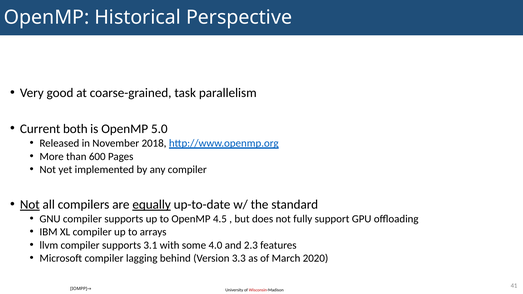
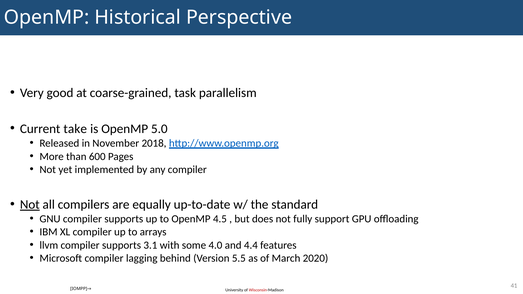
both: both -> take (75, 129)
equally underline: present -> none (152, 205)
2.3: 2.3 -> 4.4 (251, 245)
3.3: 3.3 -> 5.5 (239, 259)
